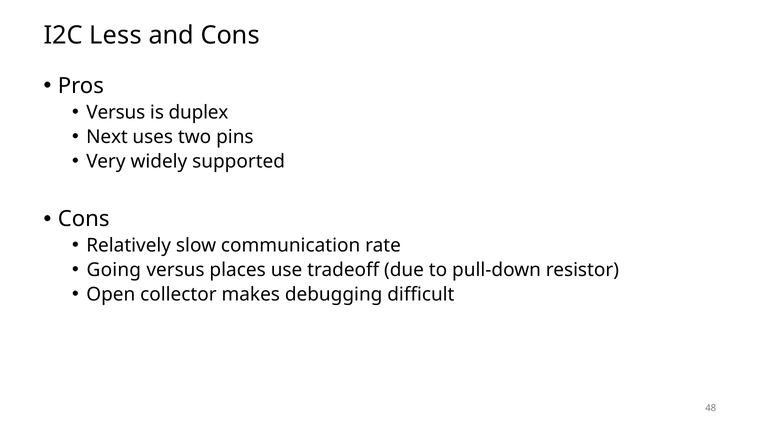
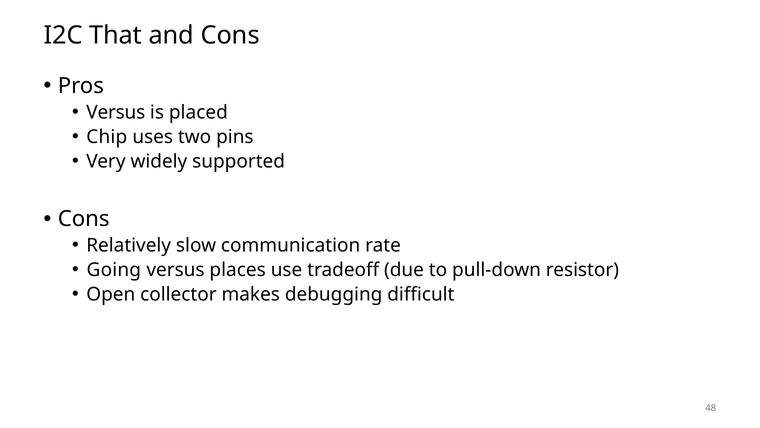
Less: Less -> That (116, 35)
duplex: duplex -> placed (198, 112)
Next: Next -> Chip (107, 137)
